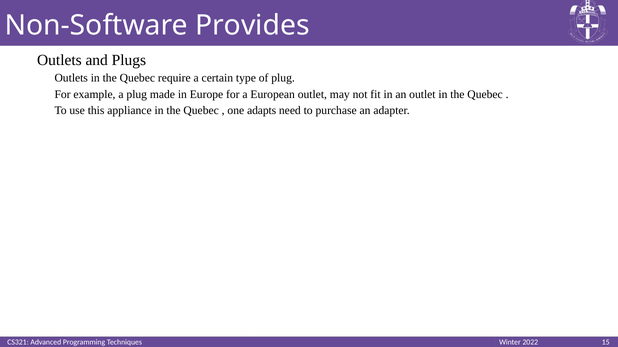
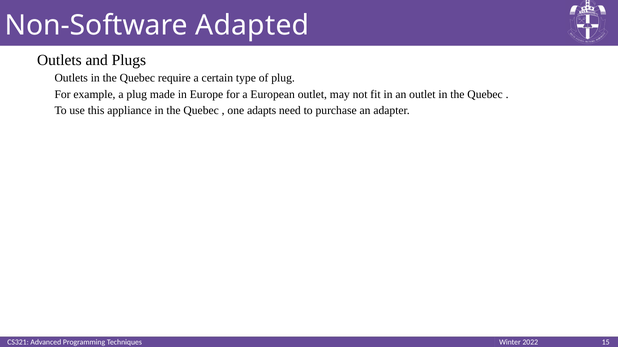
Provides: Provides -> Adapted (252, 25)
